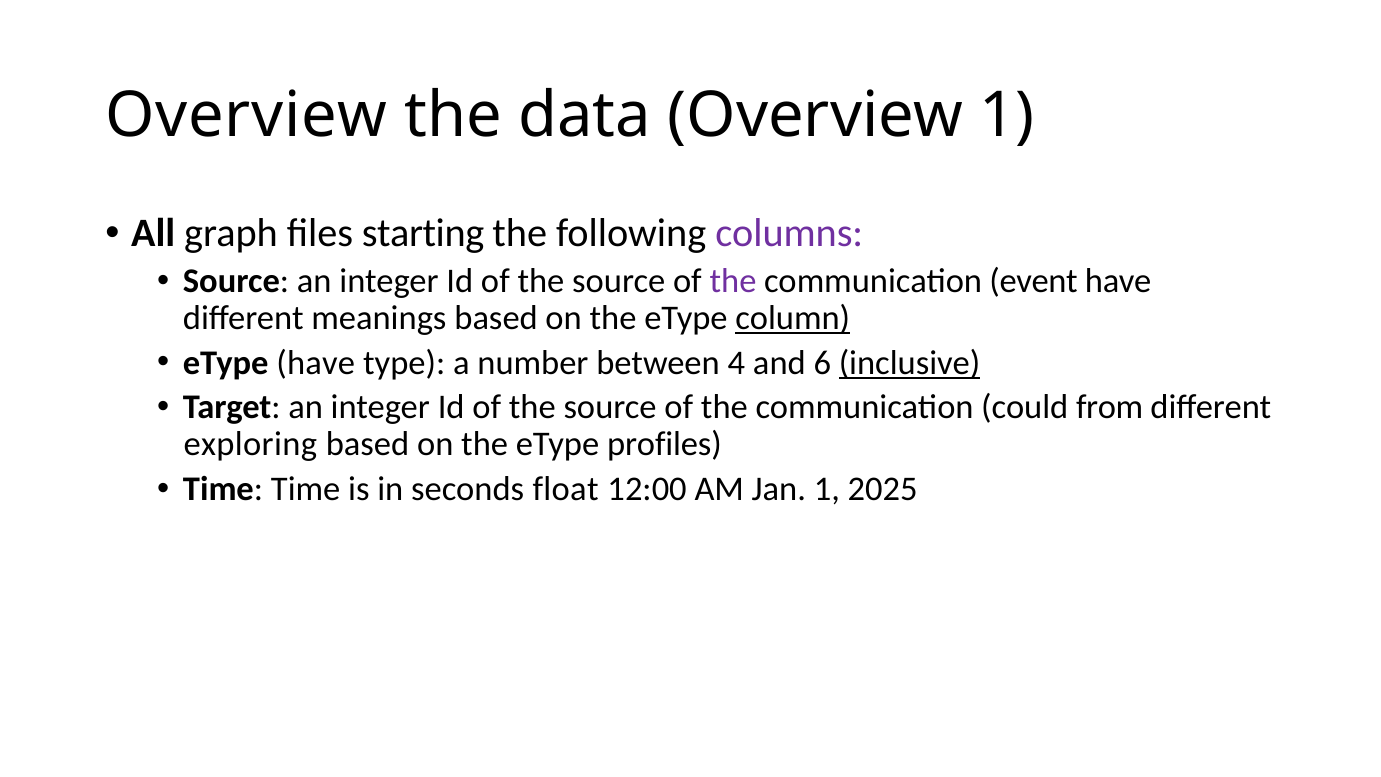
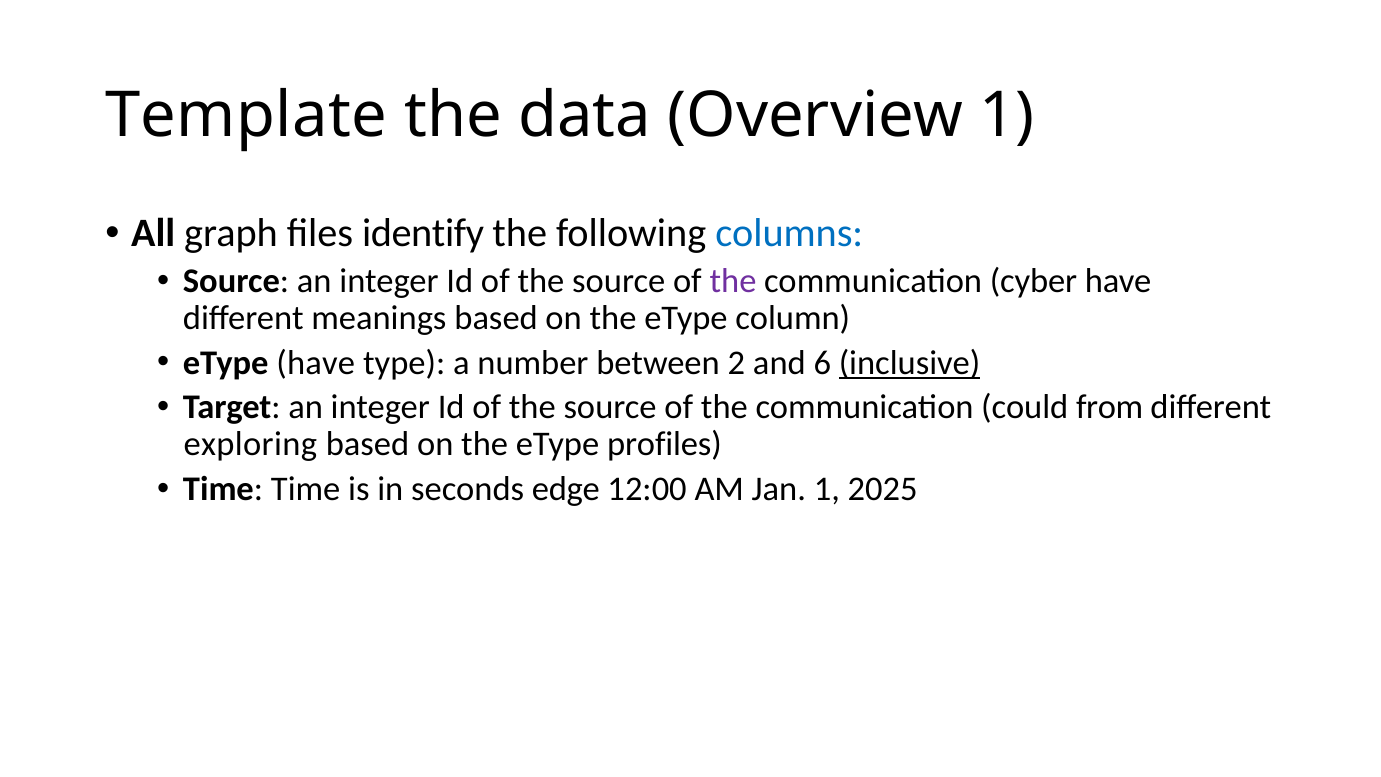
Overview: Overview -> Template (246, 116)
starting: starting -> identify (423, 233)
columns colour: purple -> blue (789, 233)
event: event -> cyber (1034, 281)
column underline: present -> none (793, 318)
4: 4 -> 2 (736, 363)
float: float -> edge (566, 489)
